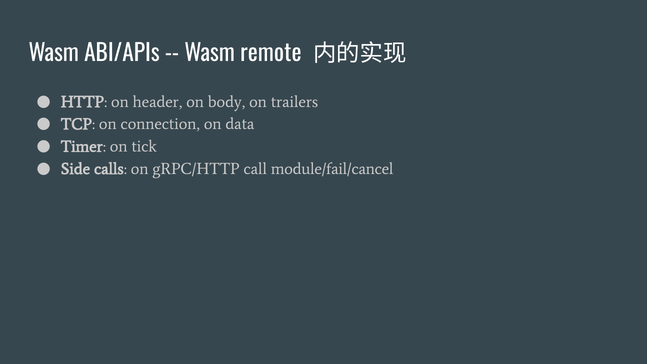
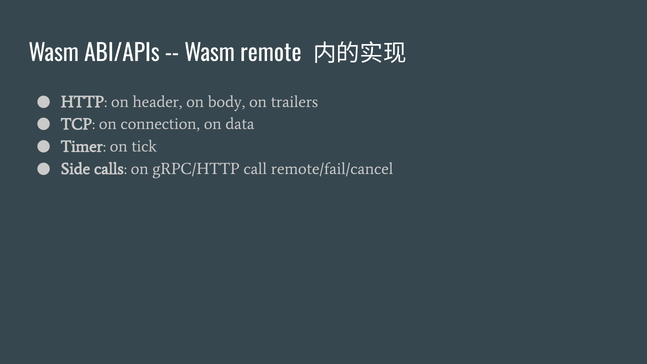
module/fail/cancel: module/fail/cancel -> remote/fail/cancel (332, 169)
